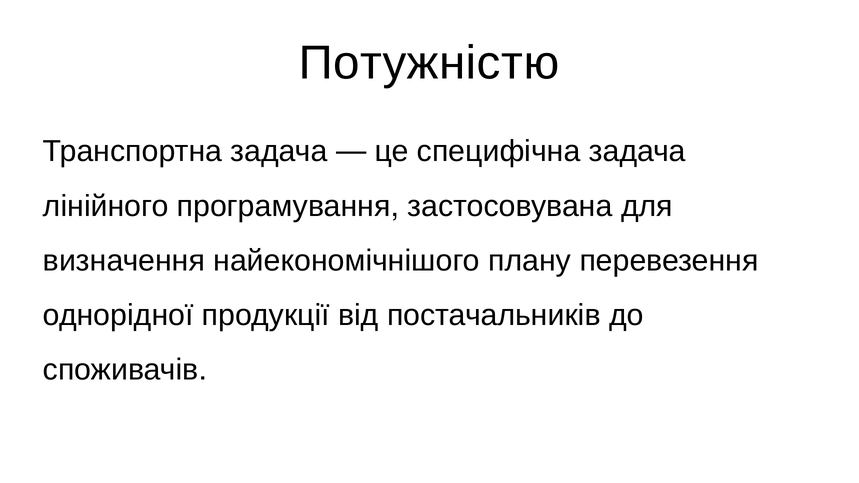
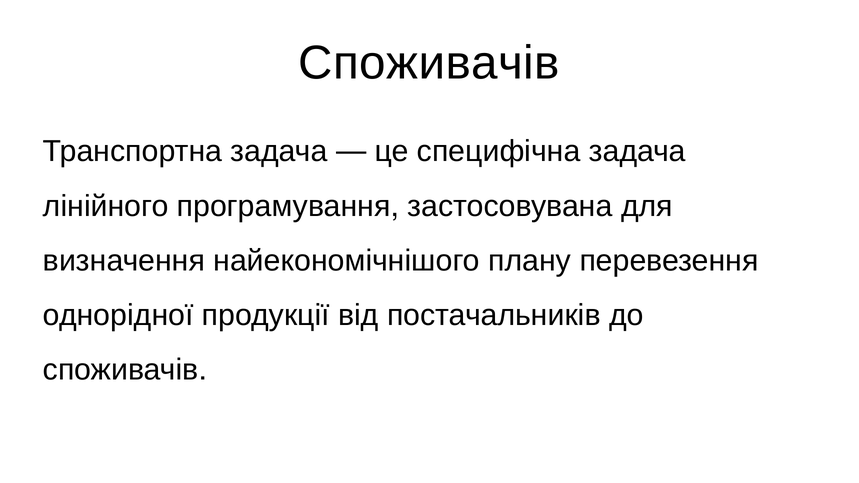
Потужністю: Потужністю -> Споживачів (429, 63)
